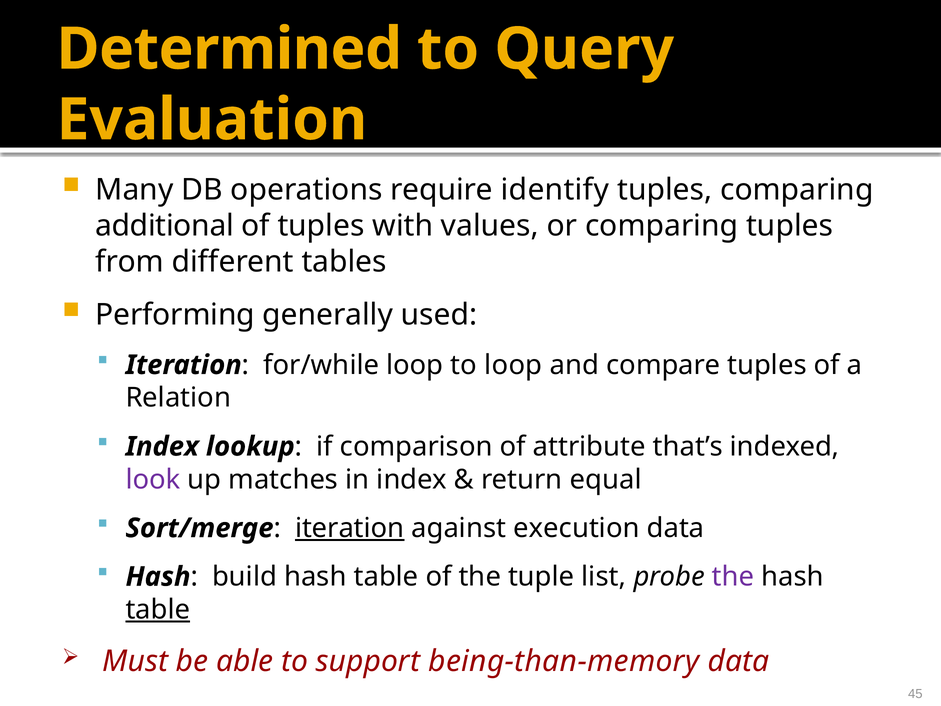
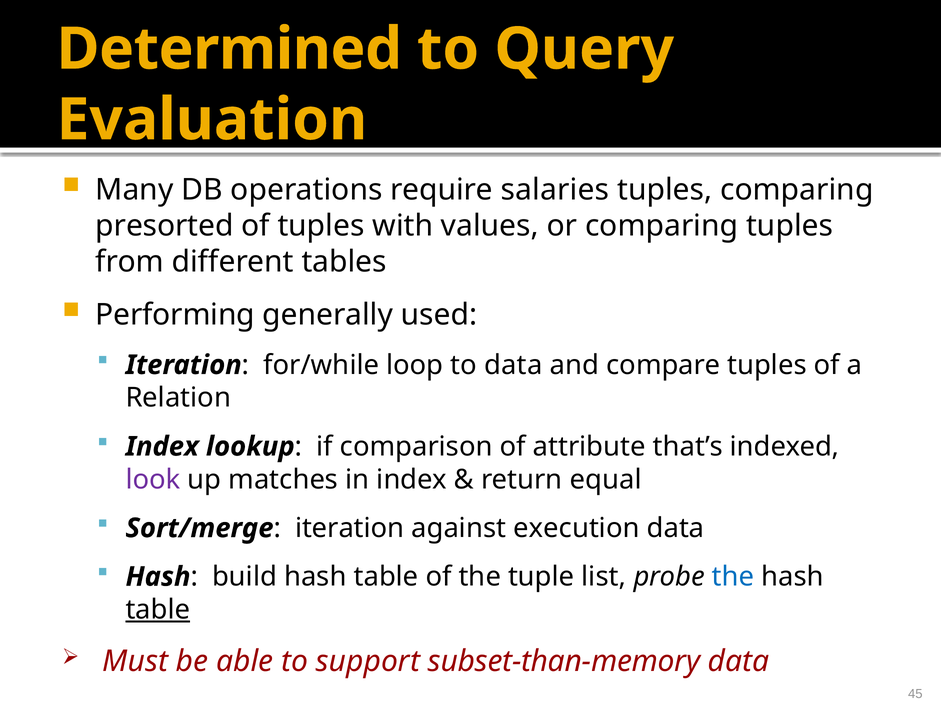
identify: identify -> salaries (555, 190)
additional: additional -> presorted (164, 226)
to loop: loop -> data (513, 365)
iteration underline: present -> none (350, 528)
the colour: purple -> blue (733, 577)
being-than-memory: being-than-memory -> subset-than-memory (564, 661)
